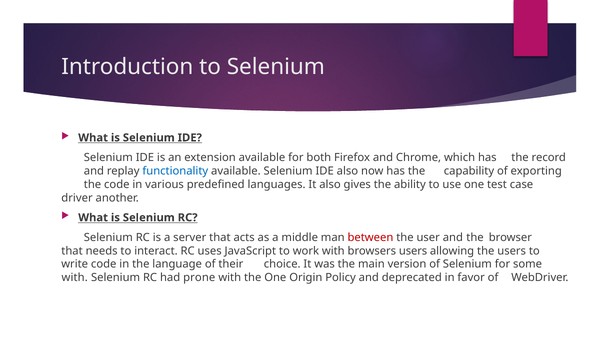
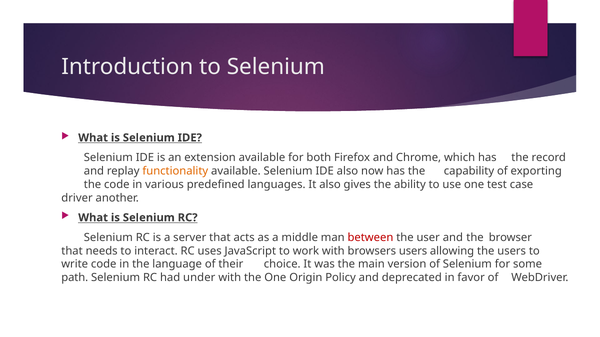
functionality colour: blue -> orange (175, 171)
with: with -> path (75, 278)
prone: prone -> under (199, 278)
